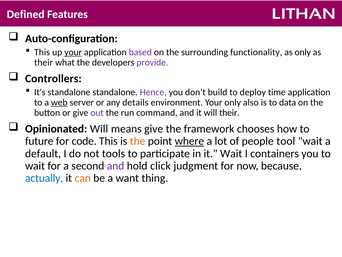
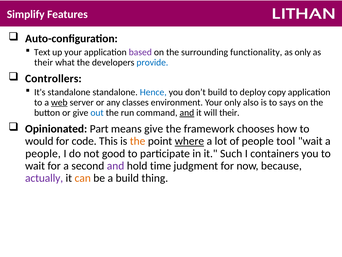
Defined: Defined -> Simplify (26, 14)
This: This -> Text (42, 52)
your underline: present -> none (73, 52)
provide colour: purple -> blue (152, 62)
Hence colour: purple -> blue (153, 92)
time: time -> copy (277, 92)
details: details -> classes (135, 102)
data: data -> says (287, 102)
out colour: purple -> blue (97, 113)
and underline: none -> present (187, 113)
Opinionated Will: Will -> Part (99, 129)
future: future -> would (39, 141)
default: default -> people (43, 153)
tools: tools -> good (114, 153)
it Wait: Wait -> Such (231, 153)
click: click -> time (161, 165)
actually colour: blue -> purple (44, 178)
a want: want -> build (127, 178)
